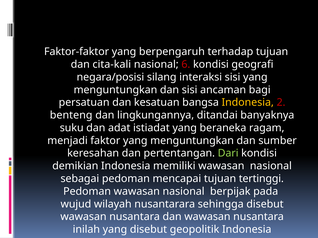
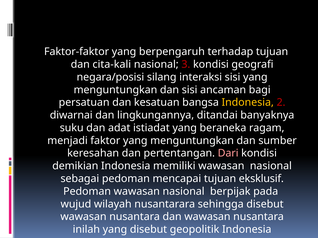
6: 6 -> 3 (186, 65)
benteng: benteng -> diwarnai (71, 115)
Dari colour: light green -> pink (228, 154)
tertinggi: tertinggi -> eksklusif (261, 179)
